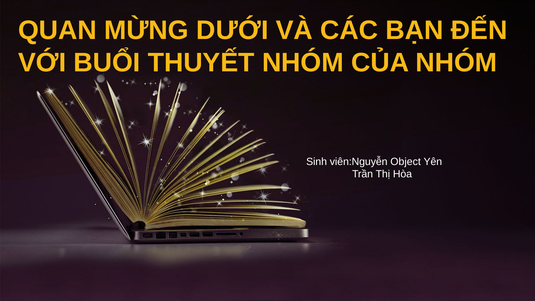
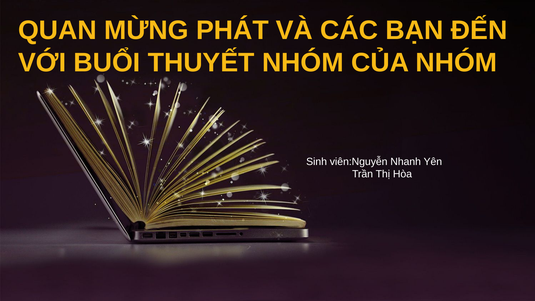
DƯỚI: DƯỚI -> PHÁT (232, 30)
Object: Object -> Nhanh (406, 162)
